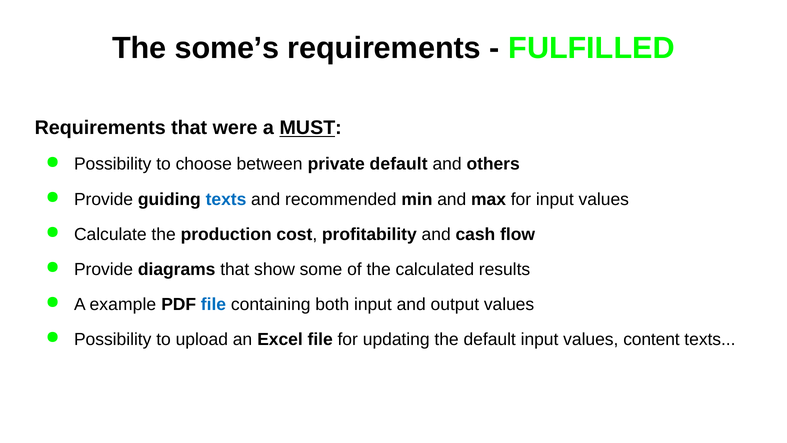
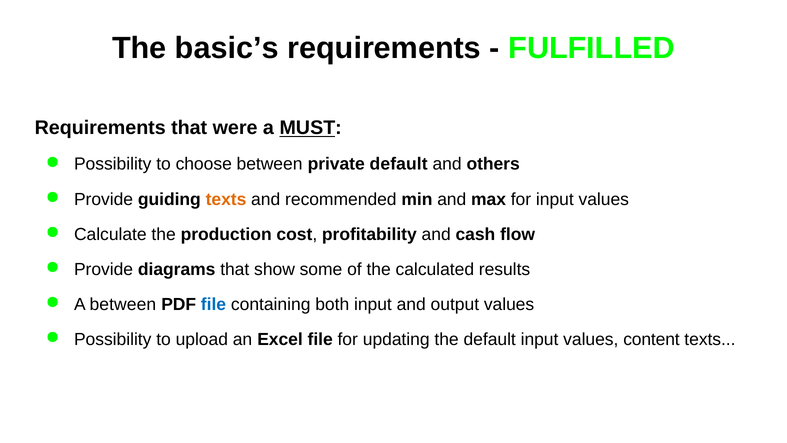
some’s: some’s -> basic’s (227, 48)
texts colour: blue -> orange (226, 199)
A example: example -> between (123, 304)
